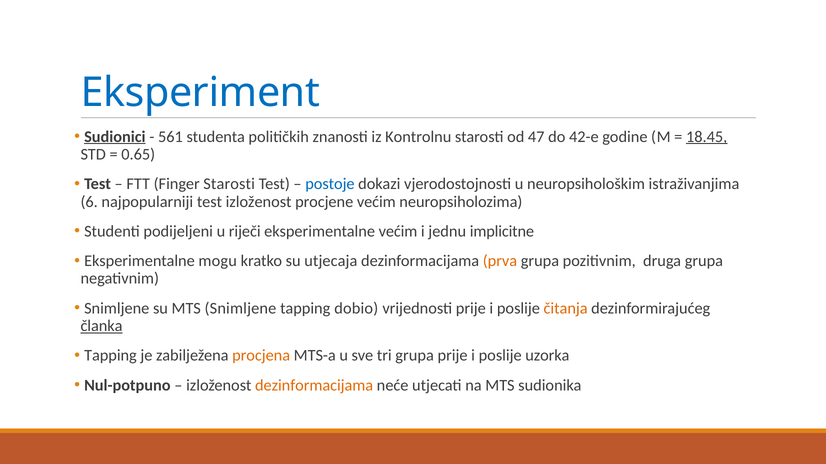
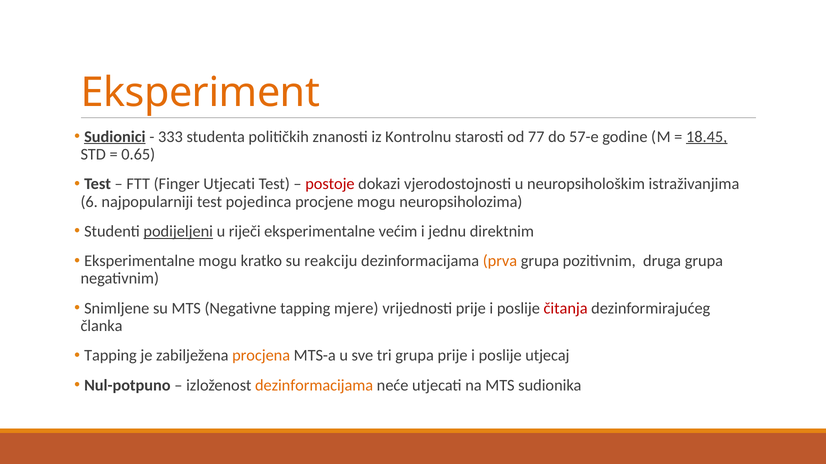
Eksperiment colour: blue -> orange (200, 93)
561: 561 -> 333 (170, 137)
47: 47 -> 77 (536, 137)
42-e: 42-e -> 57-e (584, 137)
Finger Starosti: Starosti -> Utjecati (229, 184)
postoje colour: blue -> red (330, 184)
test izloženost: izloženost -> pojedinca (259, 202)
procjene većim: većim -> mogu (376, 202)
podijeljeni underline: none -> present (178, 232)
implicitne: implicitne -> direktnim (502, 232)
utjecaja: utjecaja -> reakciju (331, 261)
MTS Snimljene: Snimljene -> Negativne (241, 309)
dobio: dobio -> mjere (356, 309)
čitanja colour: orange -> red (566, 309)
članka underline: present -> none (102, 326)
uzorka: uzorka -> utjecaj (547, 356)
